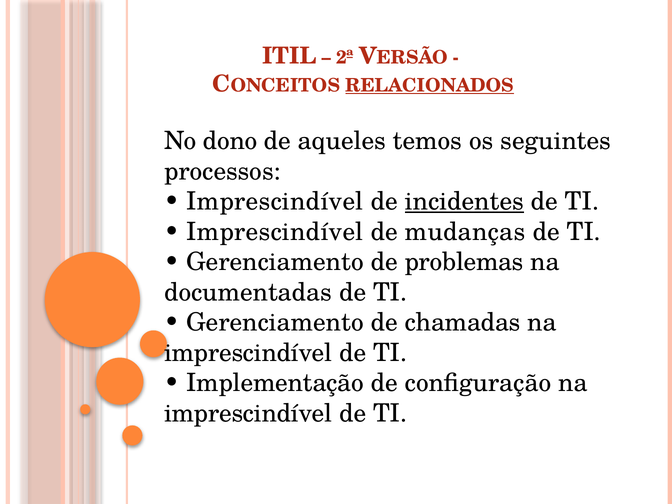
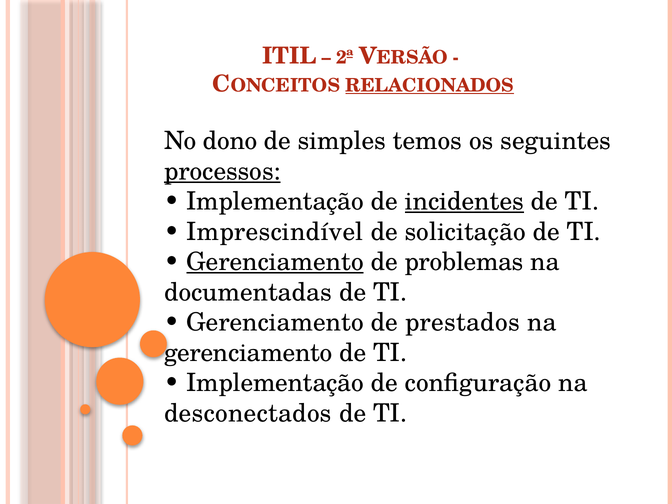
aqueles: aqueles -> simples (342, 141)
processos underline: none -> present (222, 171)
Imprescindível: Imprescindível -> Implementação (275, 201)
mudanças: mudanças -> solicitação (465, 232)
Gerenciamento underline: none -> present (275, 262)
chamadas: chamadas -> prestados (462, 323)
imprescindível: imprescindível -> gerenciamento (248, 353)
imprescindível: imprescindível -> desconectados (248, 413)
